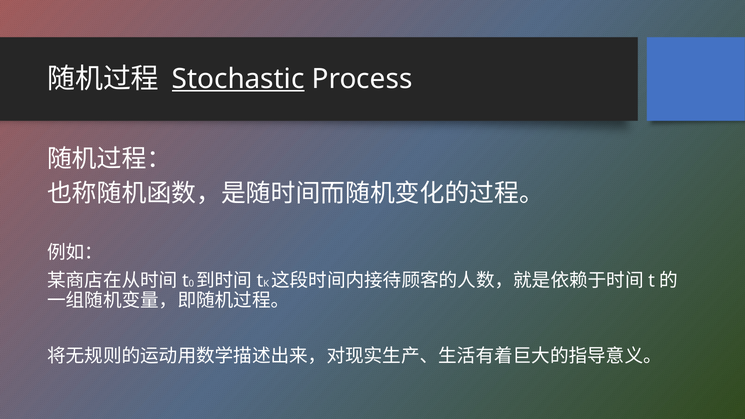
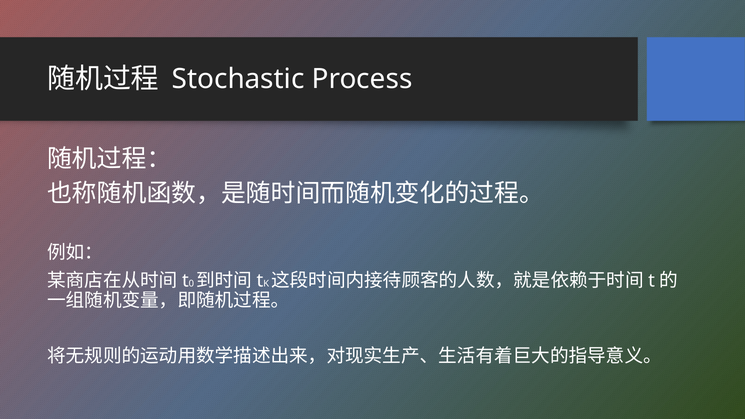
Stochastic underline: present -> none (238, 79)
